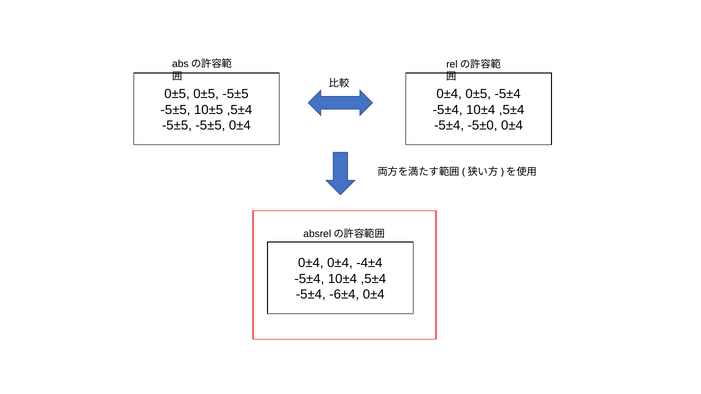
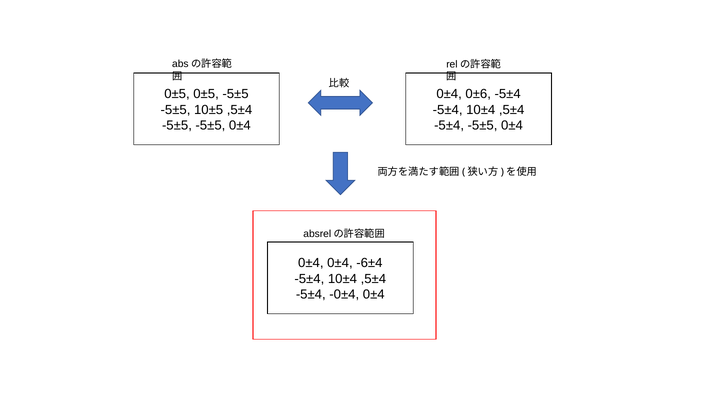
0±4 0±5: 0±5 -> 0±6 (478, 94)
-5±4 -5±0: -5±0 -> -5±5 (483, 126)
-4±4: -4±4 -> -6±4 (369, 263)
-6±4: -6±4 -> -0±4 (344, 295)
